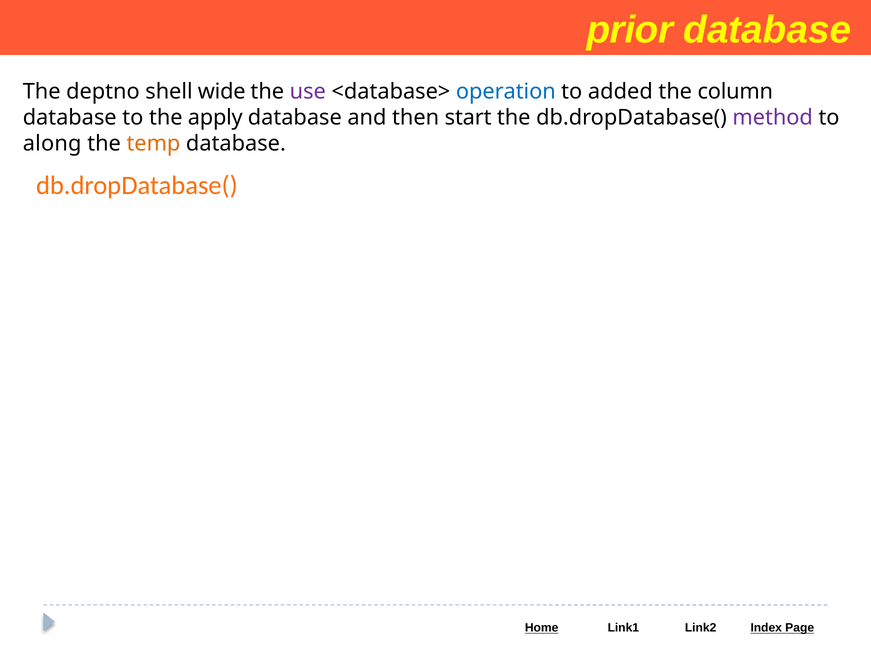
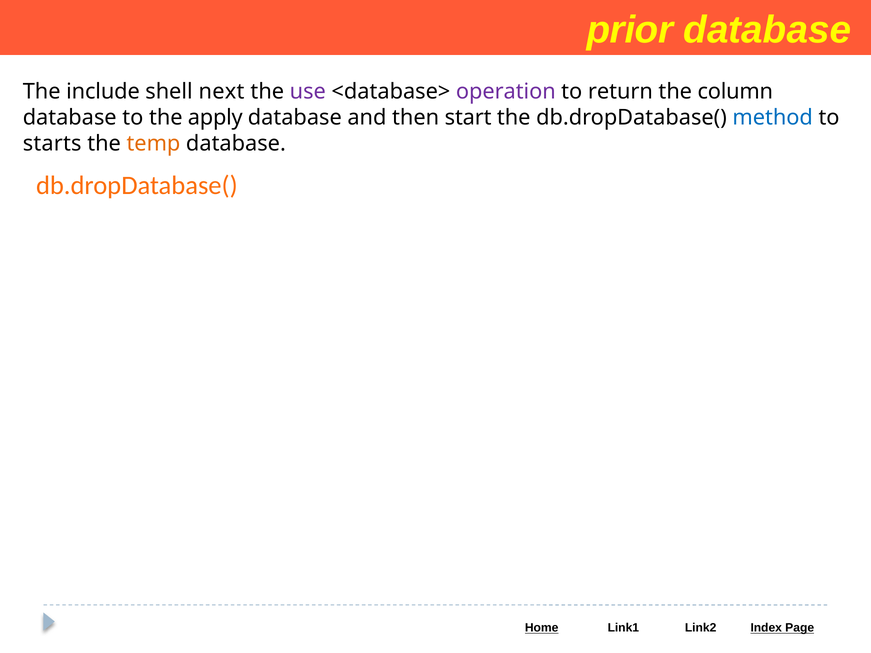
deptno: deptno -> include (103, 91)
wide: wide -> next (221, 91)
operation colour: blue -> purple (506, 91)
added: added -> return (620, 91)
method colour: purple -> blue (773, 118)
along: along -> starts (52, 144)
